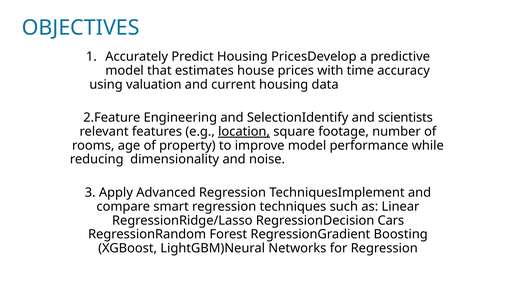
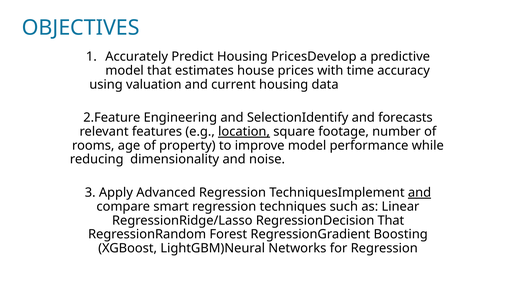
scientists: scientists -> forecasts (405, 118)
and underline: none -> present (420, 193)
RegressionDecision Cars: Cars -> That (391, 221)
